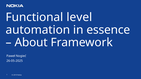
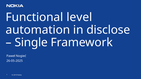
essence: essence -> disclose (108, 30)
About: About -> Single (31, 43)
